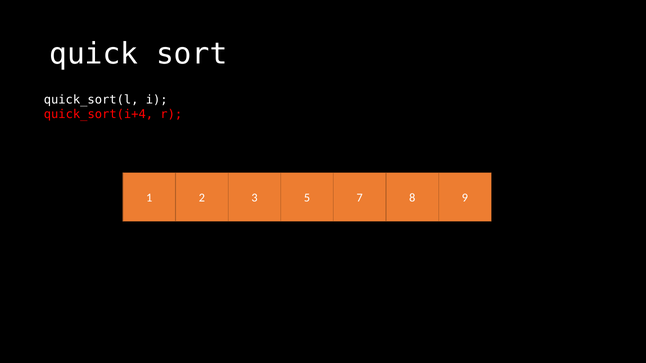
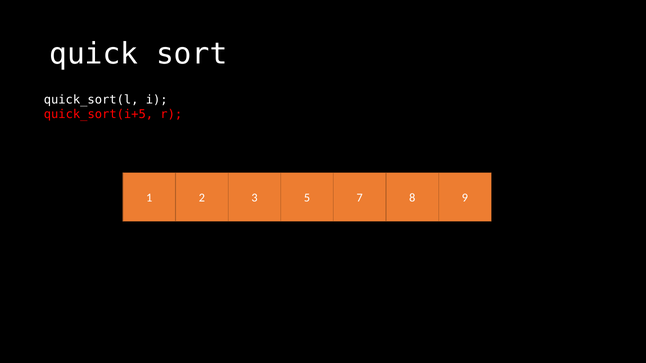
quick_sort(i+4: quick_sort(i+4 -> quick_sort(i+5 (98, 115)
